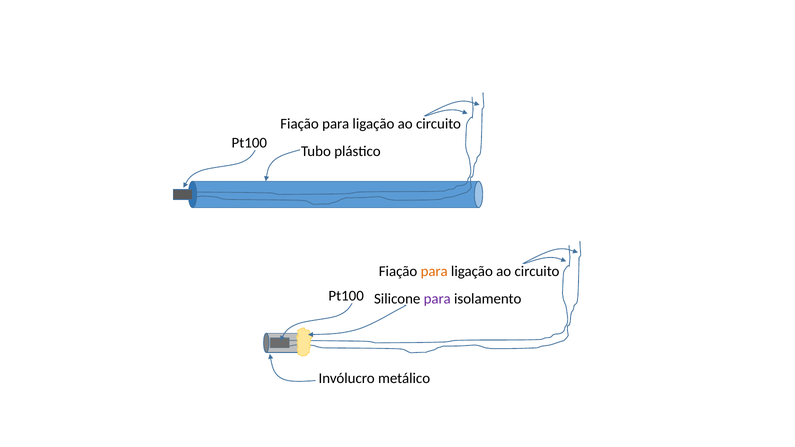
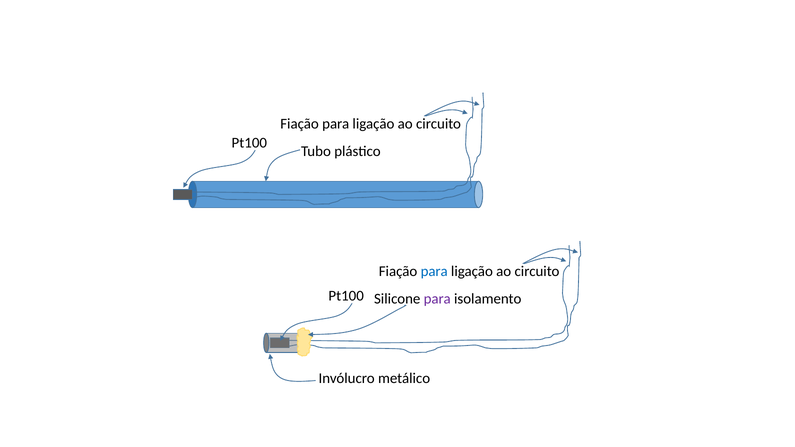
para colour: orange -> blue (434, 271)
